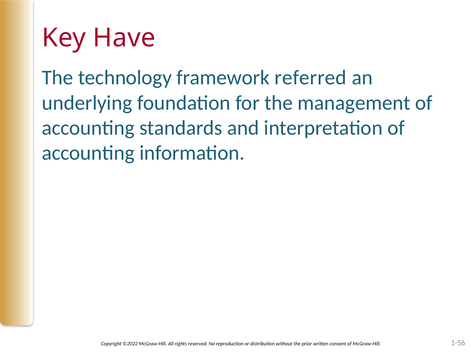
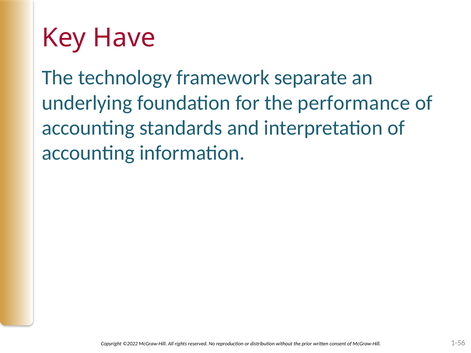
referred: referred -> separate (311, 78)
management: management -> performance (354, 103)
